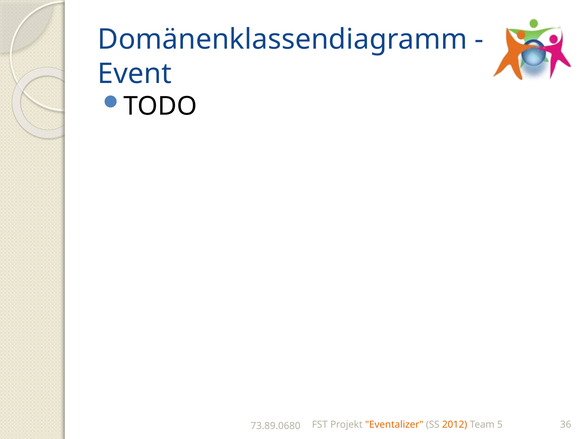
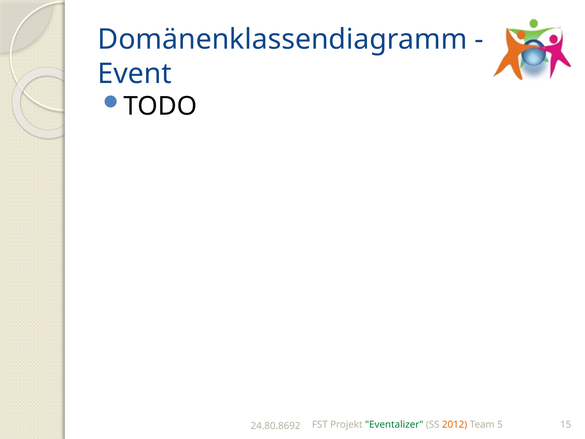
Eventalizer colour: orange -> green (394, 424)
36: 36 -> 15 (566, 424)
73.89.0680: 73.89.0680 -> 24.80.8692 (276, 426)
